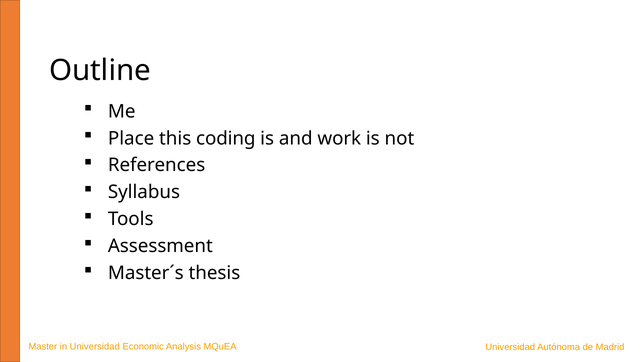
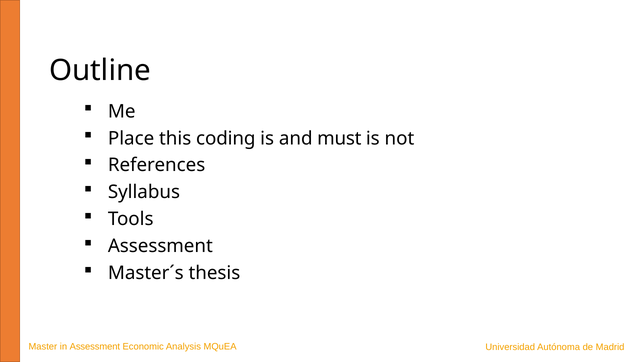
work: work -> must (339, 138)
in Universidad: Universidad -> Assessment (95, 347)
